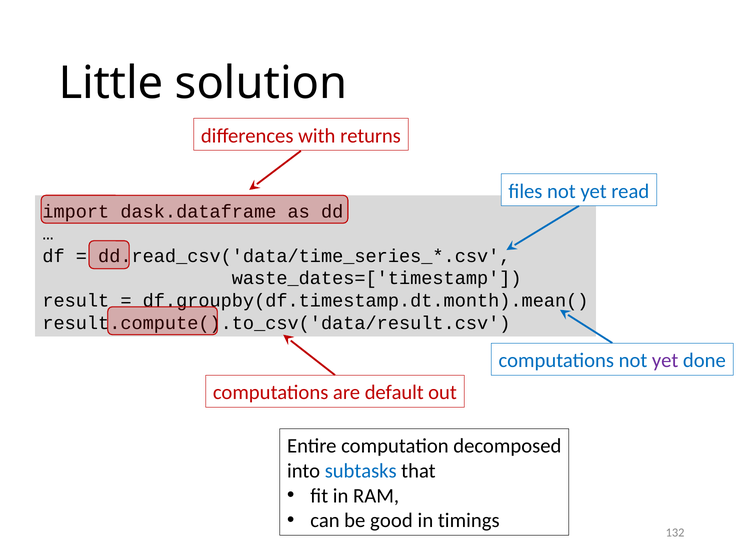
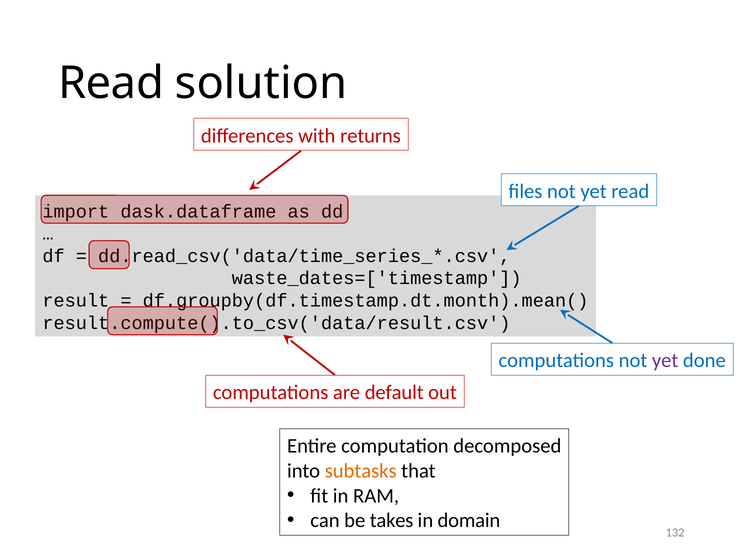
Little: Little -> Read (111, 83)
subtasks colour: blue -> orange (361, 470)
good: good -> takes (392, 520)
timings: timings -> domain (469, 520)
